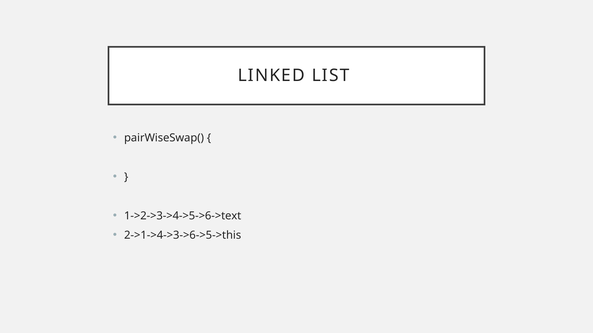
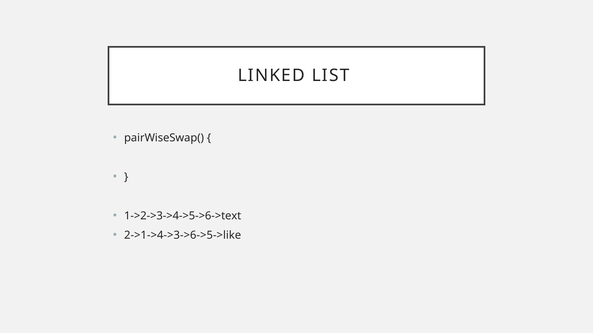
2->1->4->3->6->5->this: 2->1->4->3->6->5->this -> 2->1->4->3->6->5->like (183, 236)
